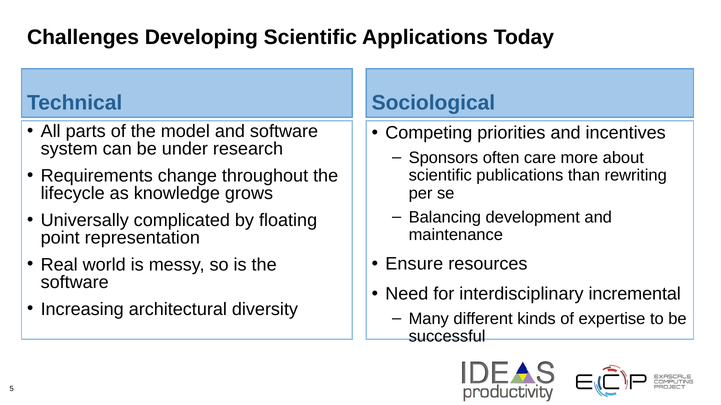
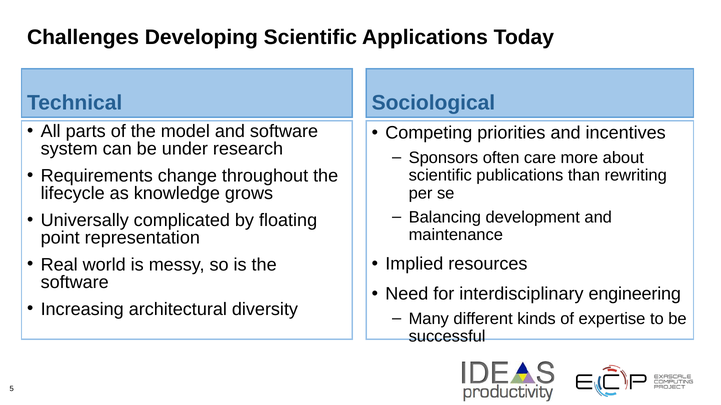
Ensure: Ensure -> Implied (414, 264)
incremental: incremental -> engineering (635, 294)
